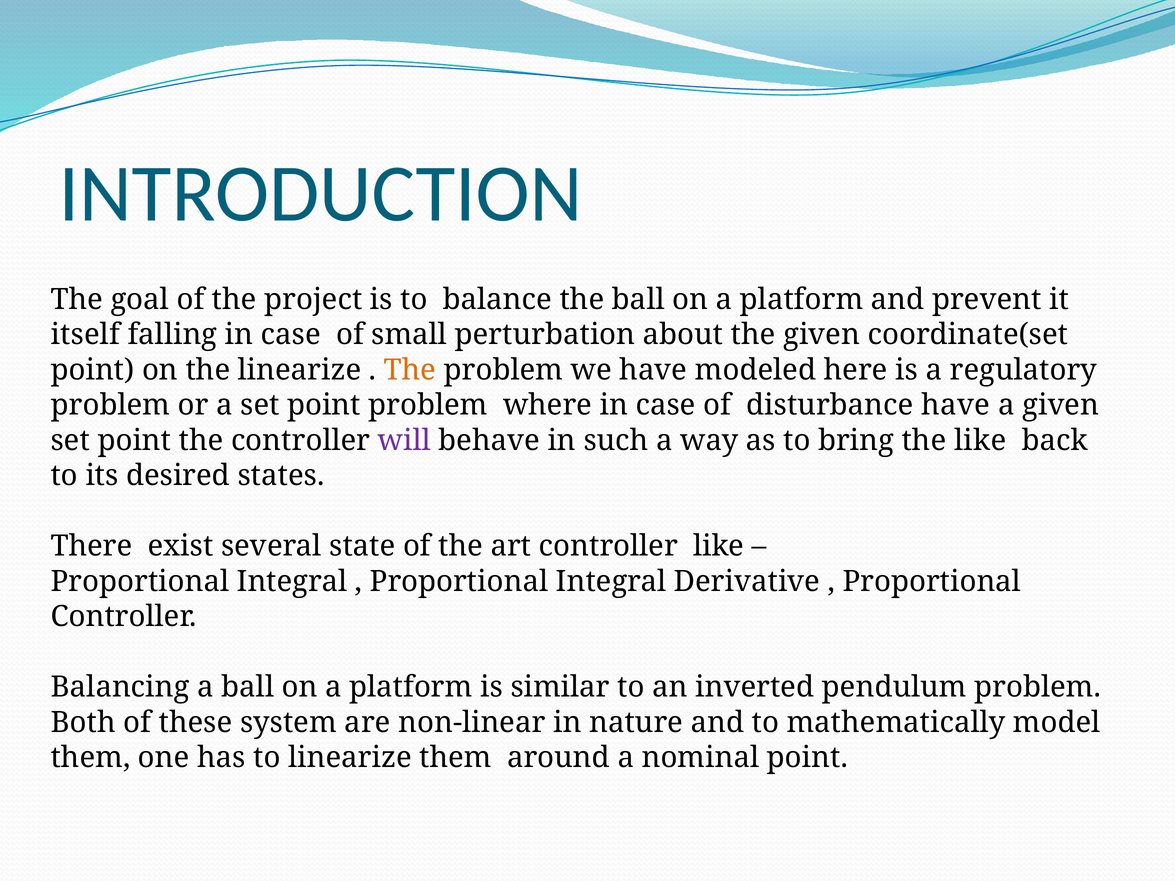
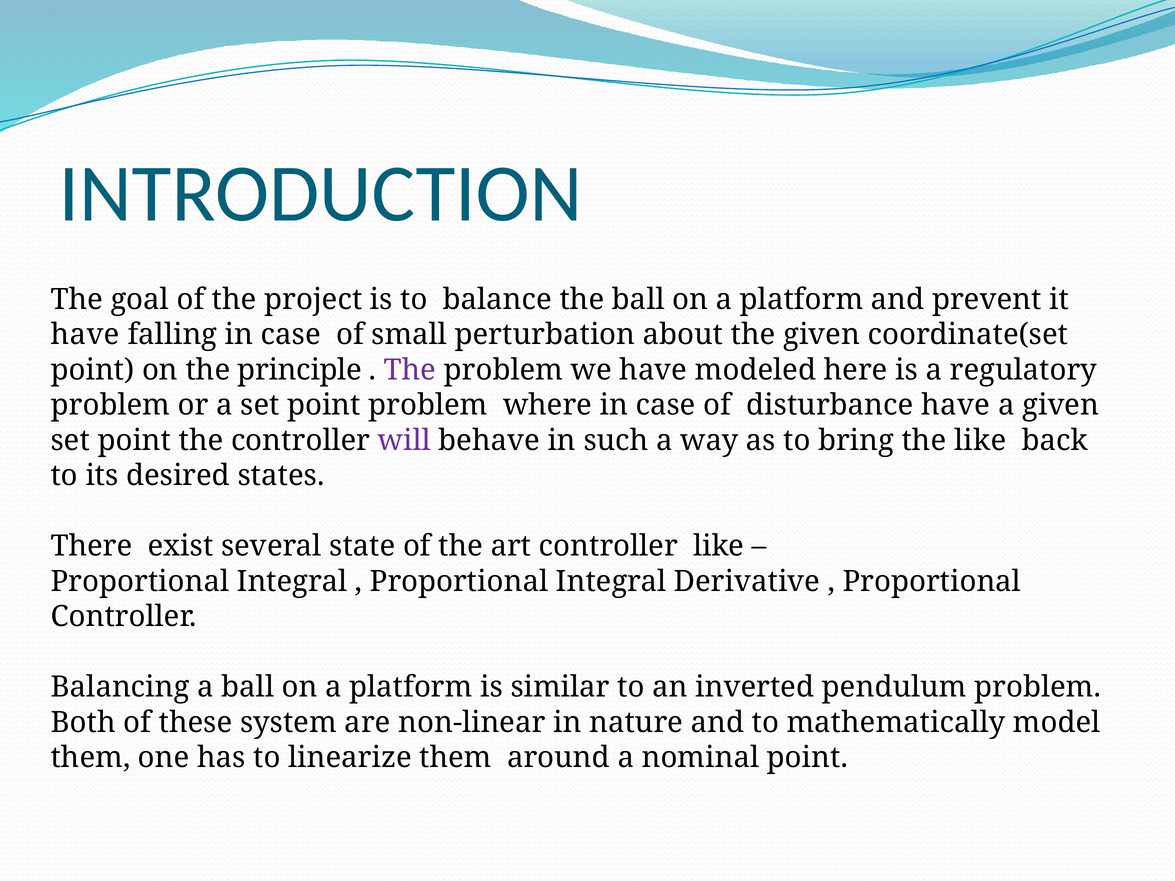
itself: itself -> have (85, 335)
the linearize: linearize -> principle (300, 370)
The colour: orange -> purple (410, 370)
